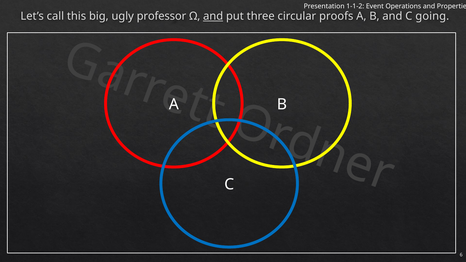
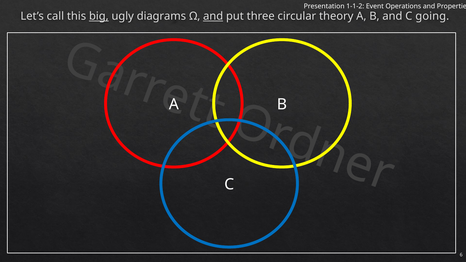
big underline: none -> present (99, 16)
professor: professor -> diagrams (161, 16)
proofs: proofs -> theory (336, 16)
